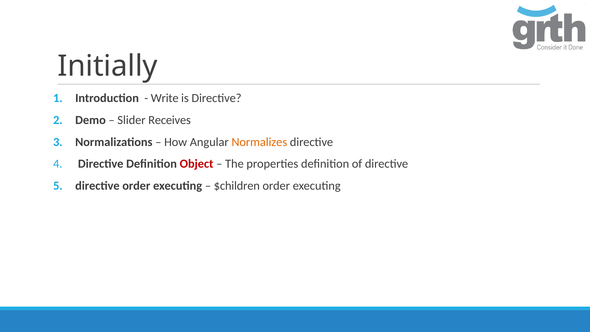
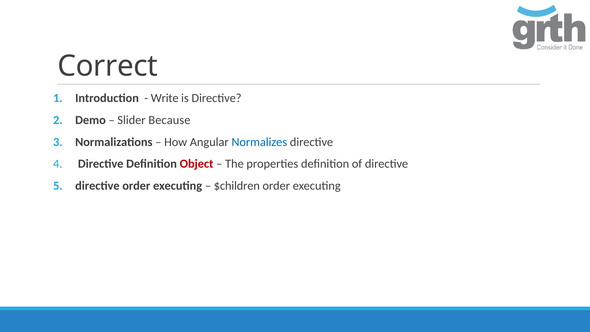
Initially: Initially -> Correct (108, 66)
Receives: Receives -> Because (169, 120)
Normalizes colour: orange -> blue (259, 142)
